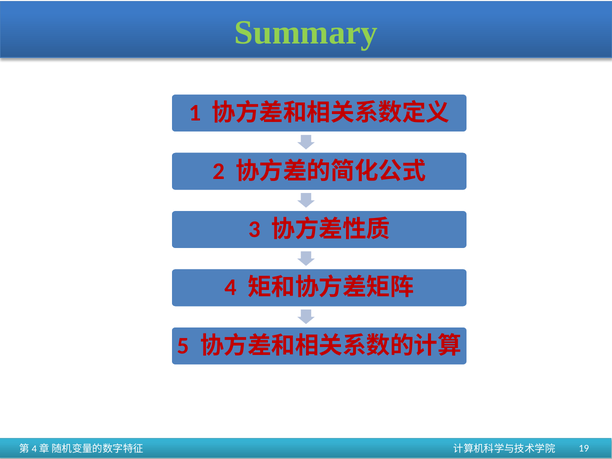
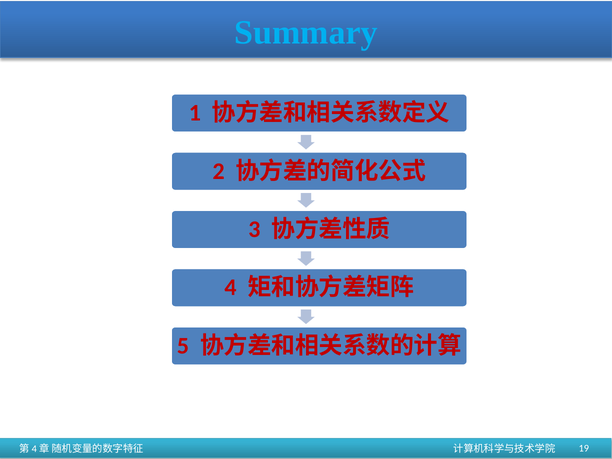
Summary colour: light green -> light blue (306, 32)
